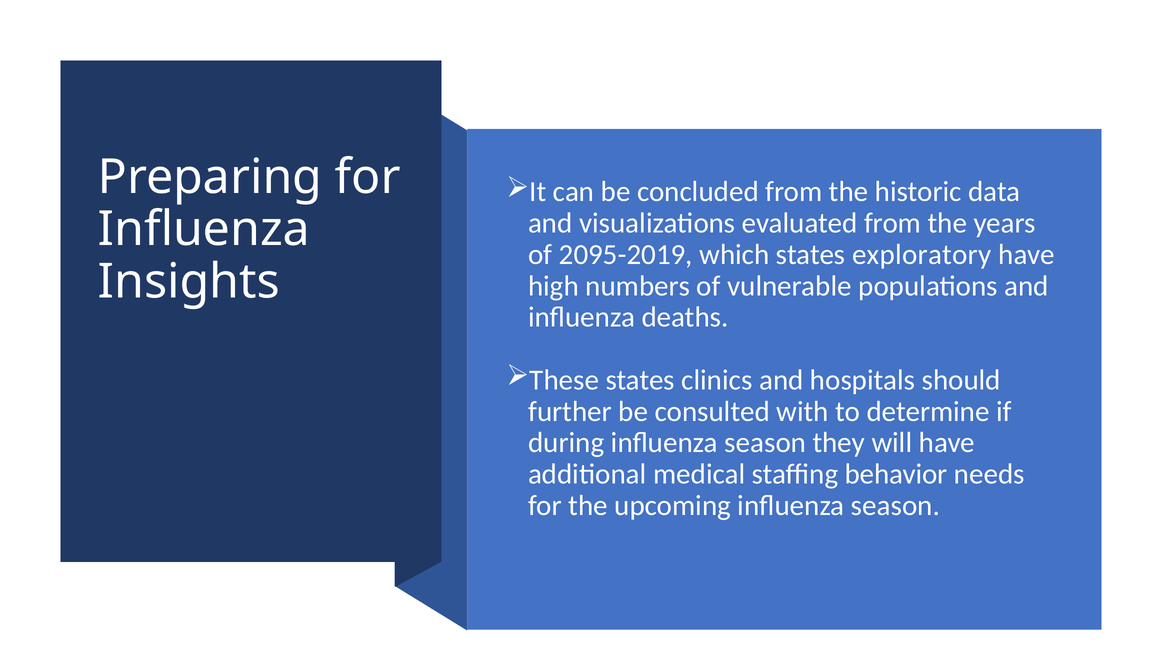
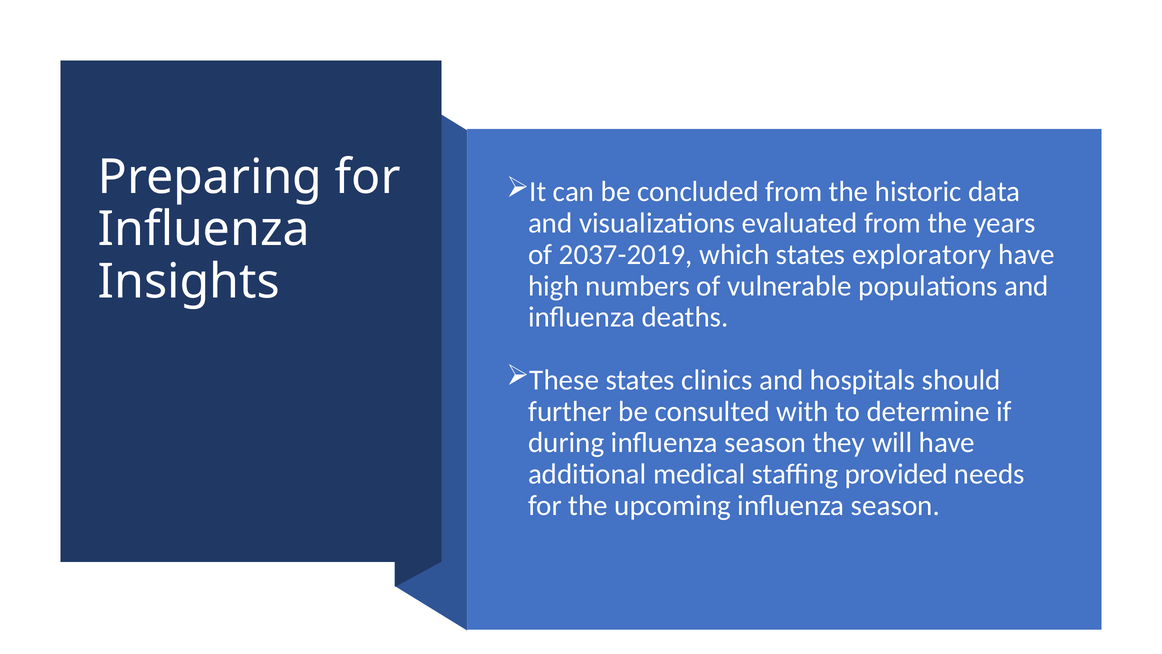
2095-2019: 2095-2019 -> 2037-2019 (626, 254)
behavior: behavior -> provided (896, 474)
